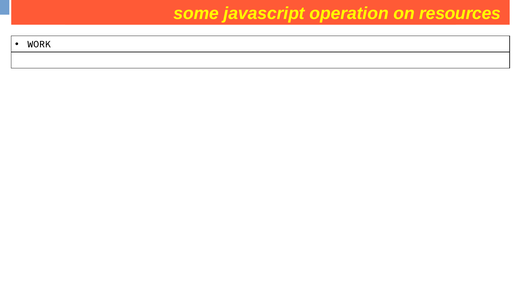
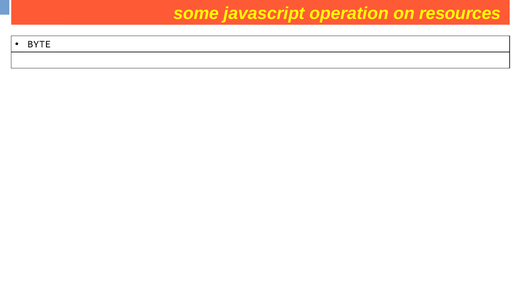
WORK: WORK -> BYTE (39, 44)
